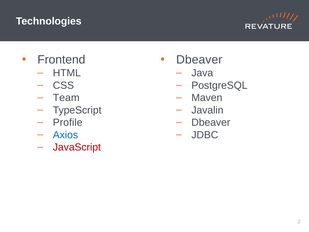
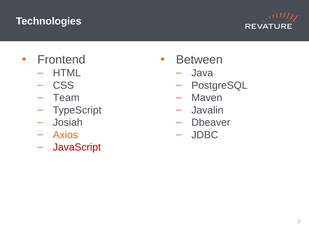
Dbeaver: Dbeaver -> Between (199, 60)
Profile: Profile -> Josiah (68, 122)
Axios colour: blue -> orange (65, 135)
